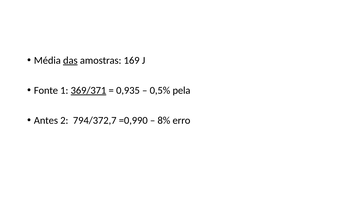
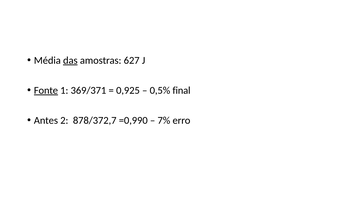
169: 169 -> 627 (132, 60)
Fonte underline: none -> present (46, 90)
369/371 underline: present -> none (88, 90)
0,935: 0,935 -> 0,925 (128, 90)
pela: pela -> final (182, 90)
794/372,7: 794/372,7 -> 878/372,7 (95, 120)
8%: 8% -> 7% (164, 120)
